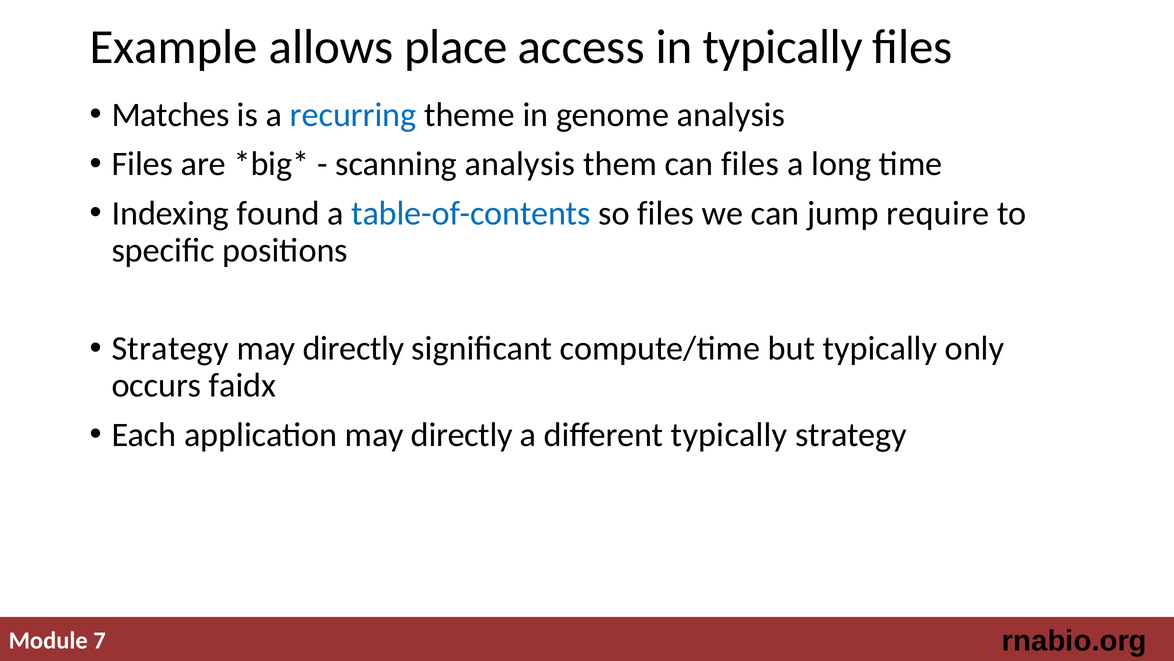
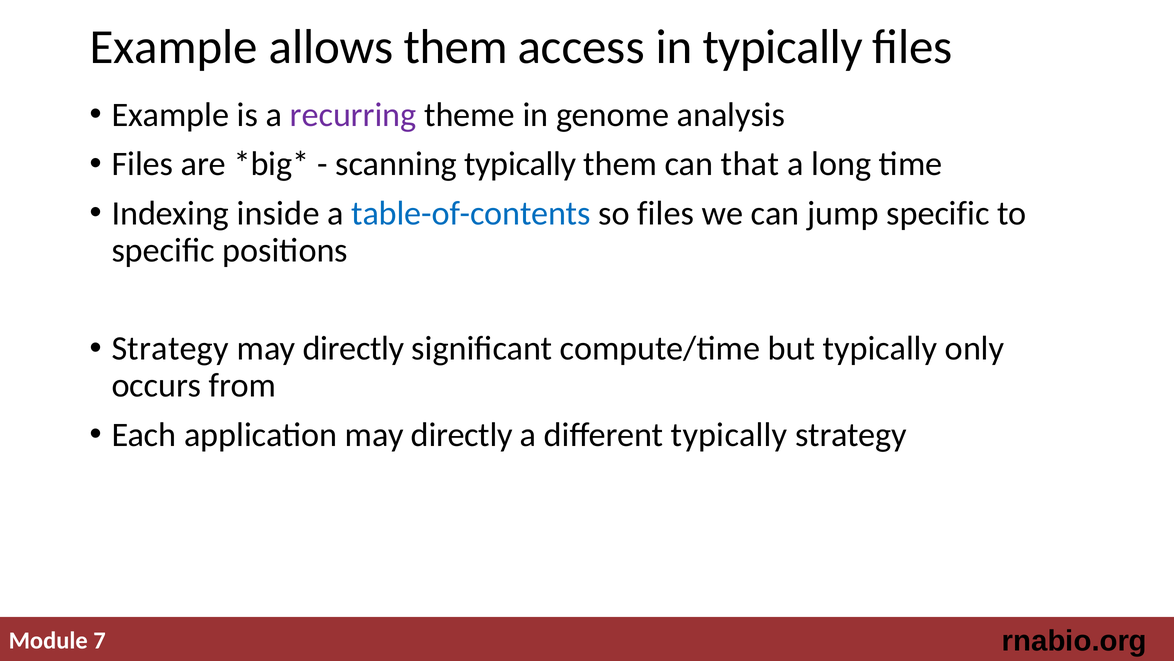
allows place: place -> them (456, 47)
Matches: Matches -> Example (170, 115)
recurring colour: blue -> purple (353, 115)
scanning analysis: analysis -> typically (520, 164)
can files: files -> that (750, 164)
found: found -> inside (278, 213)
jump require: require -> specific (938, 213)
faidx: faidx -> from (242, 385)
